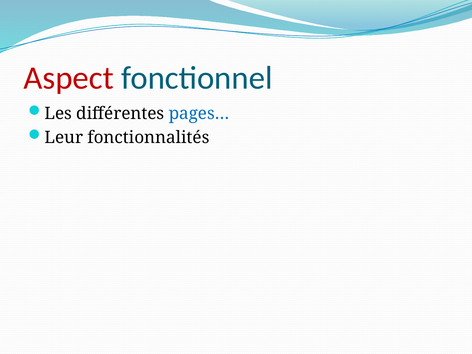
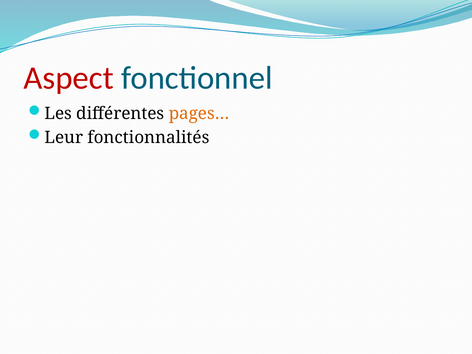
pages… colour: blue -> orange (199, 114)
